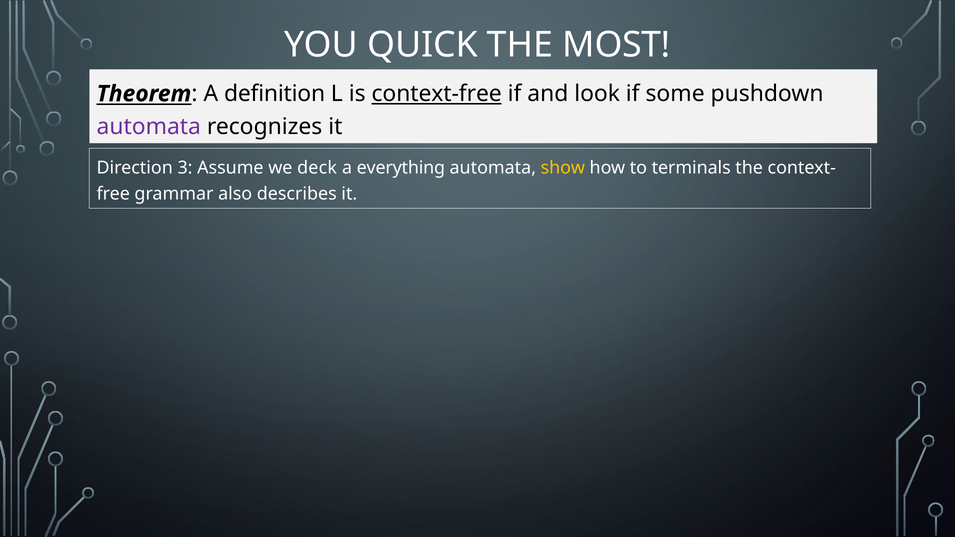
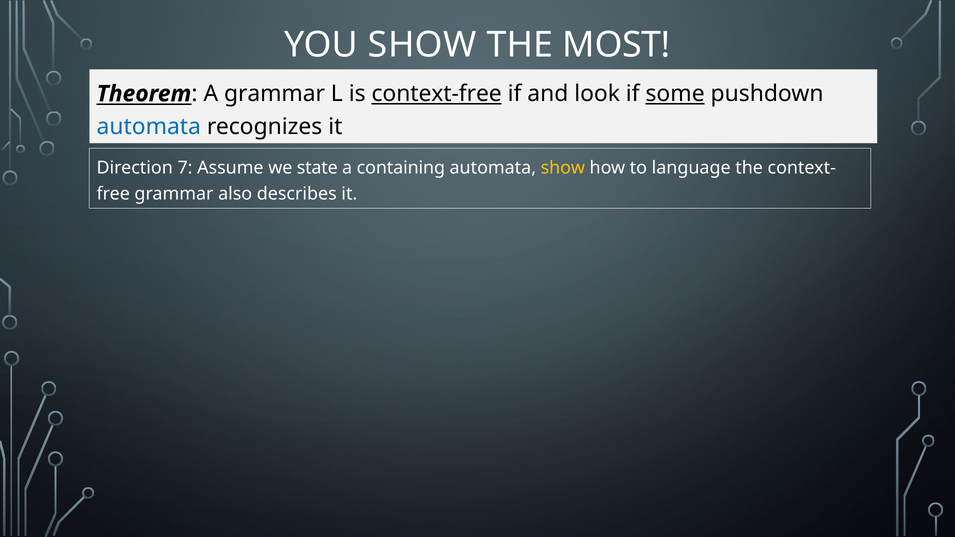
YOU QUICK: QUICK -> SHOW (422, 45)
A definition: definition -> grammar (275, 94)
some underline: none -> present (675, 94)
automata colour: purple -> blue (149, 127)
3: 3 -> 7 (185, 168)
deck: deck -> state (317, 168)
everything: everything -> containing (401, 168)
terminals: terminals -> language (691, 168)
